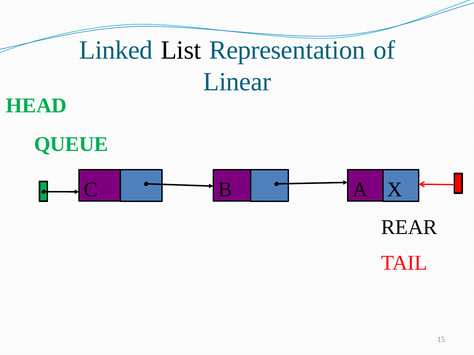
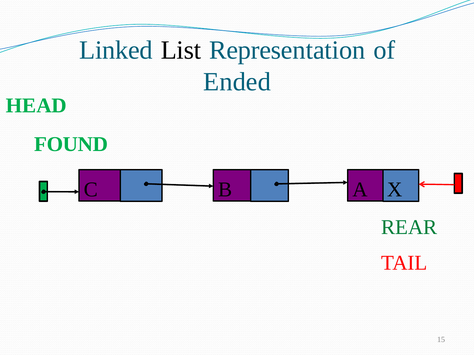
Linear: Linear -> Ended (237, 82)
QUEUE: QUEUE -> FOUND (71, 145)
REAR colour: black -> green (409, 227)
